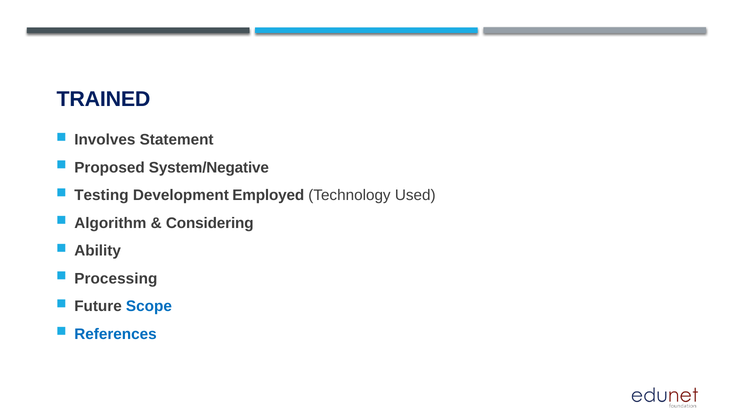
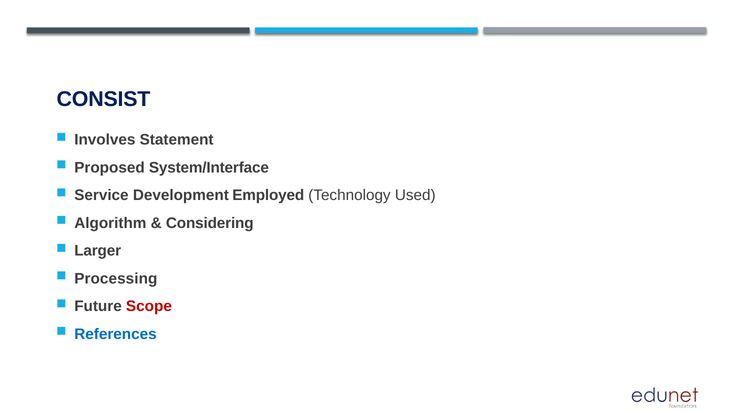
TRAINED: TRAINED -> CONSIST (103, 99)
System/Negative: System/Negative -> System/Interface (209, 168)
Testing: Testing -> Service (101, 196)
Ability: Ability -> Larger (98, 251)
Scope colour: blue -> red (149, 307)
